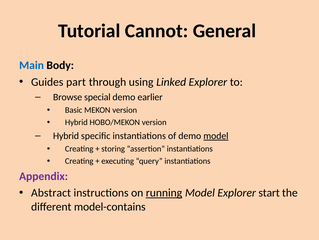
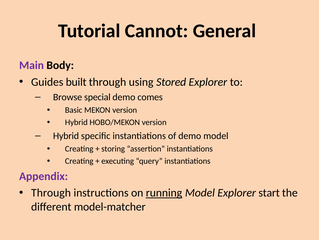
Main colour: blue -> purple (32, 65)
part: part -> built (76, 82)
Linked: Linked -> Stored (171, 82)
earlier: earlier -> comes (150, 97)
model underline: present -> none (216, 136)
Abstract: Abstract -> Through (51, 192)
model-contains: model-contains -> model-matcher (110, 206)
